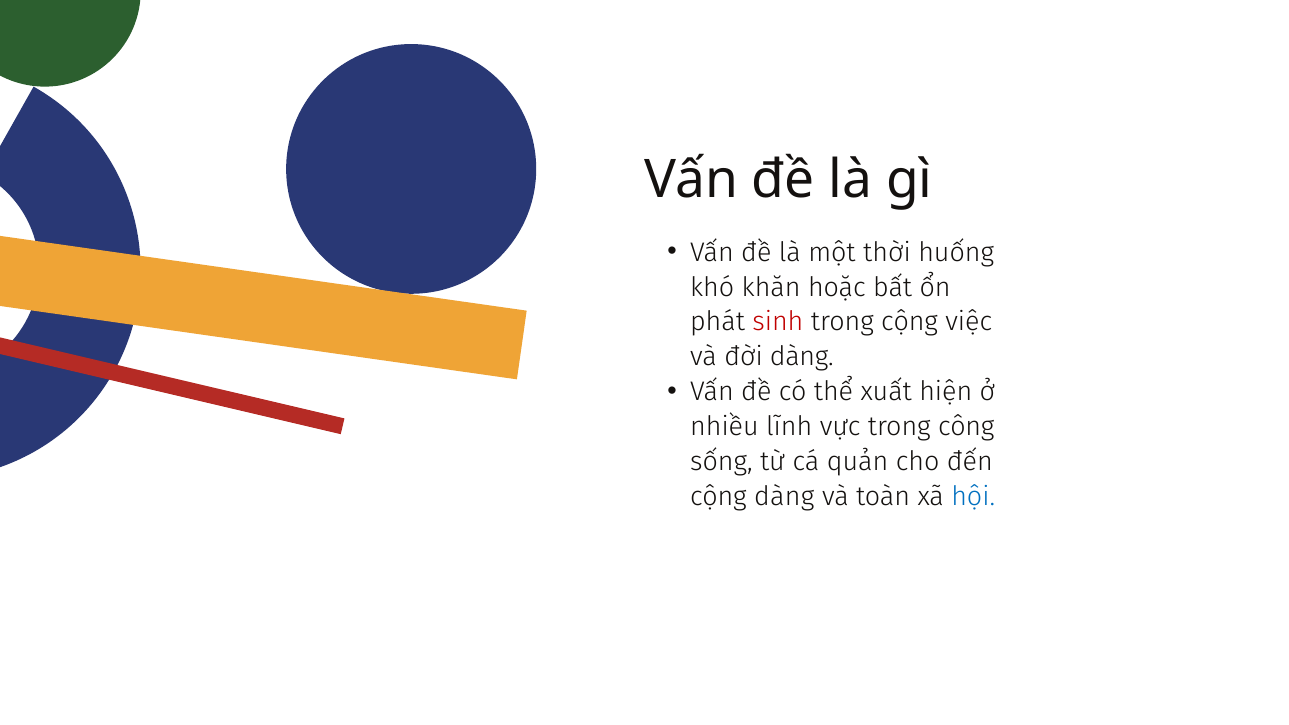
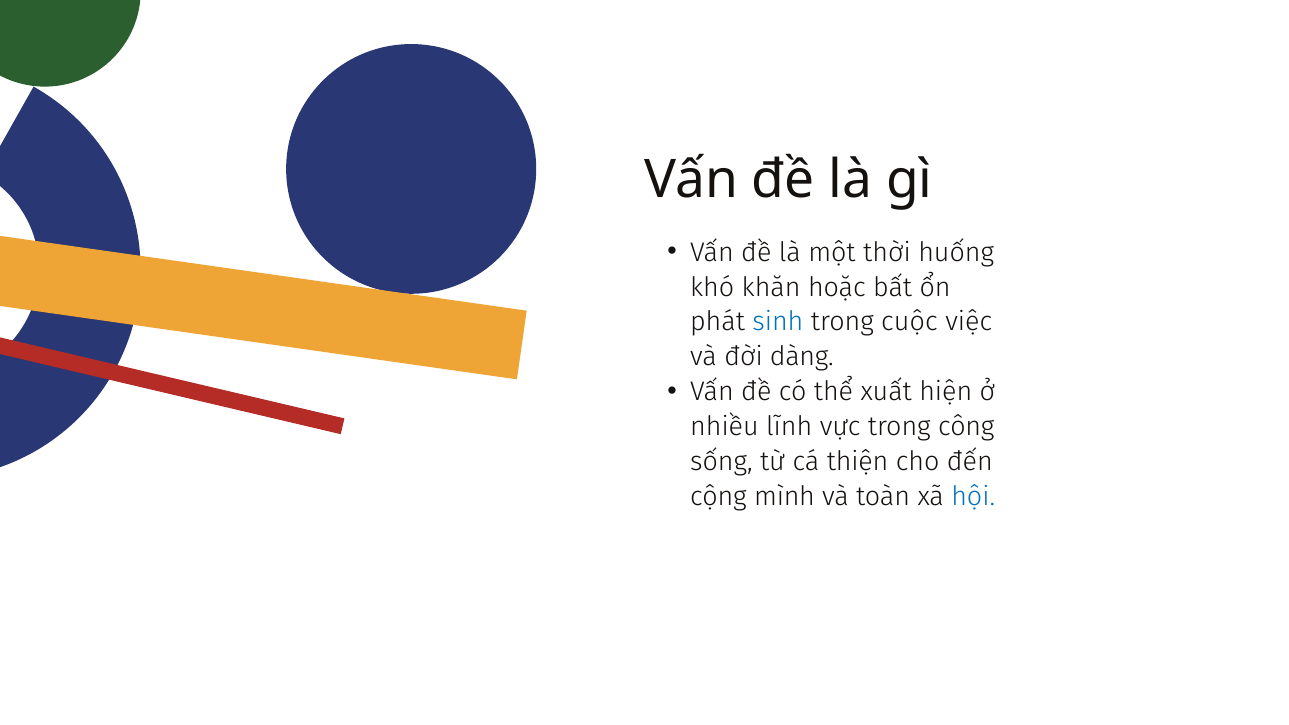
sinh colour: red -> blue (778, 322)
trong cộng: cộng -> cuộc (909, 322)
quản: quản -> thiện (858, 462)
cộng dàng: dàng -> mình (785, 497)
